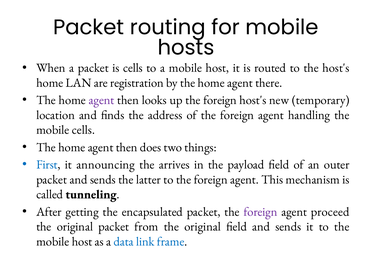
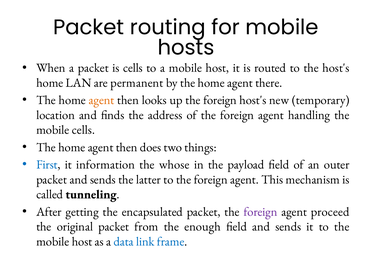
registration: registration -> permanent (137, 83)
agent colour: purple -> orange (101, 100)
announcing: announcing -> information (106, 165)
arrives: arrives -> whose (174, 165)
from the original: original -> enough (203, 227)
